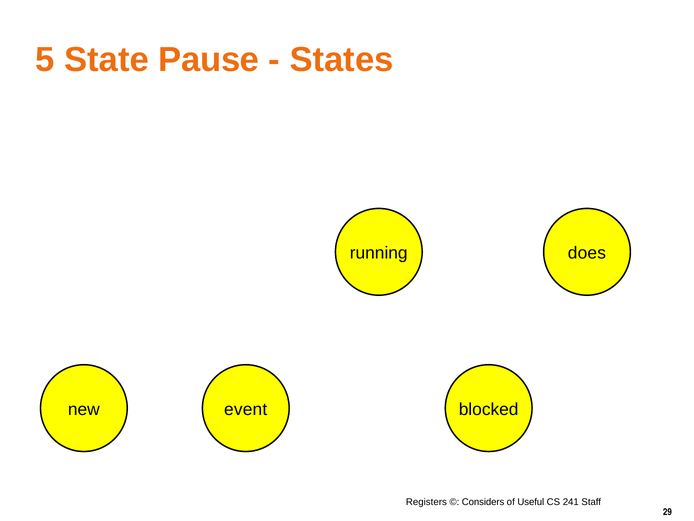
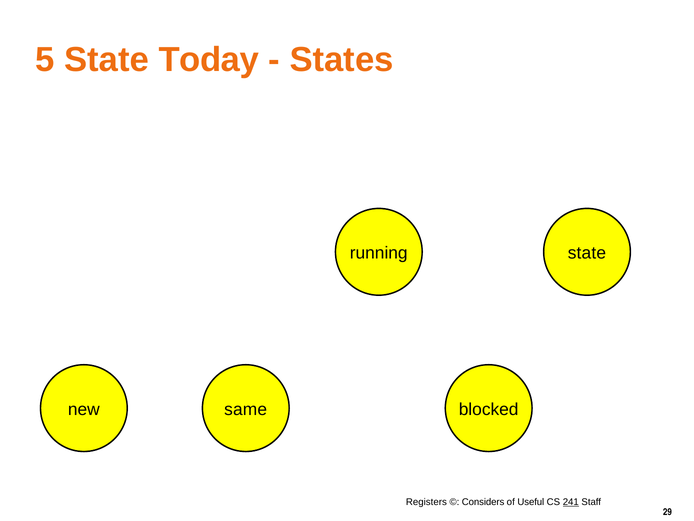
Pause: Pause -> Today (209, 60)
running does: does -> state (587, 253)
event: event -> same (246, 409)
241 underline: none -> present (571, 501)
